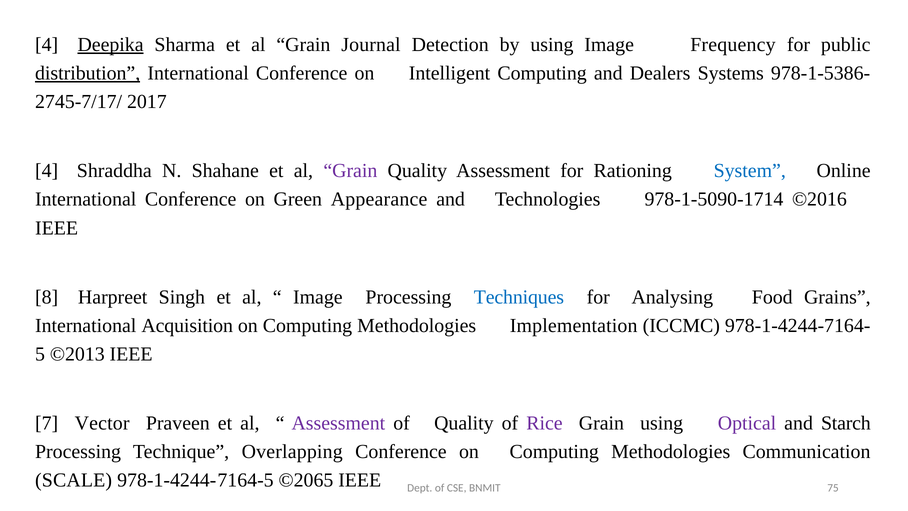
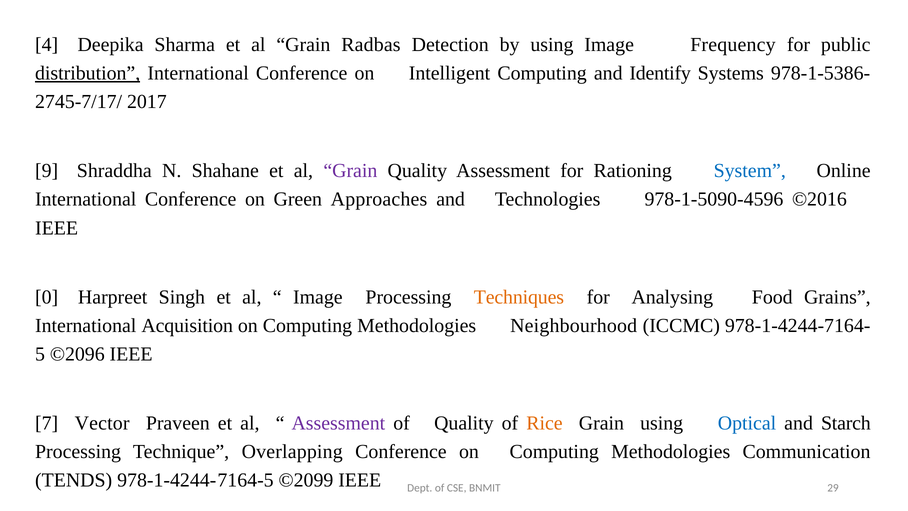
Deepika underline: present -> none (111, 45)
Journal: Journal -> Radbas (371, 45)
Dealers: Dealers -> Identify (660, 73)
4: 4 -> 9 (47, 171)
Appearance: Appearance -> Approaches (379, 199)
978-1-5090-1714: 978-1-5090-1714 -> 978-1-5090-4596 (714, 199)
8: 8 -> 0 (47, 297)
Techniques colour: blue -> orange (519, 297)
Implementation: Implementation -> Neighbourhood (574, 325)
©2013: ©2013 -> ©2096 (77, 354)
Rice colour: purple -> orange (544, 423)
Optical colour: purple -> blue (747, 423)
SCALE: SCALE -> TENDS (74, 480)
©2065: ©2065 -> ©2099 (306, 480)
75: 75 -> 29 (833, 488)
